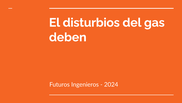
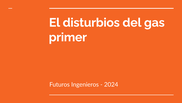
deben: deben -> primer (68, 37)
